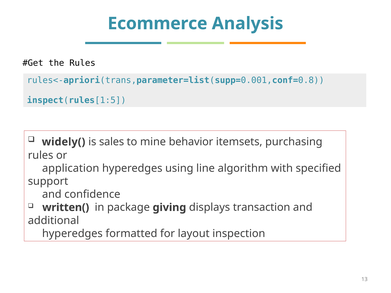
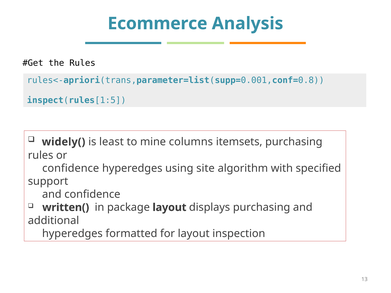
sales: sales -> least (111, 142)
behavior: behavior -> columns (191, 142)
application: application -> confidence (71, 168)
line: line -> site (205, 168)
package giving: giving -> layout (169, 208)
displays transaction: transaction -> purchasing (262, 208)
